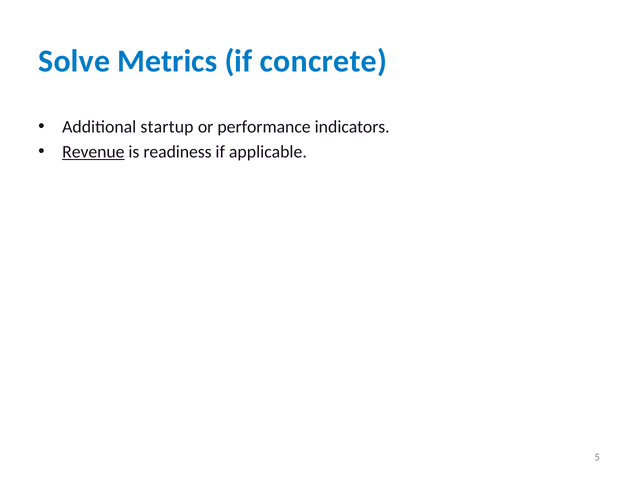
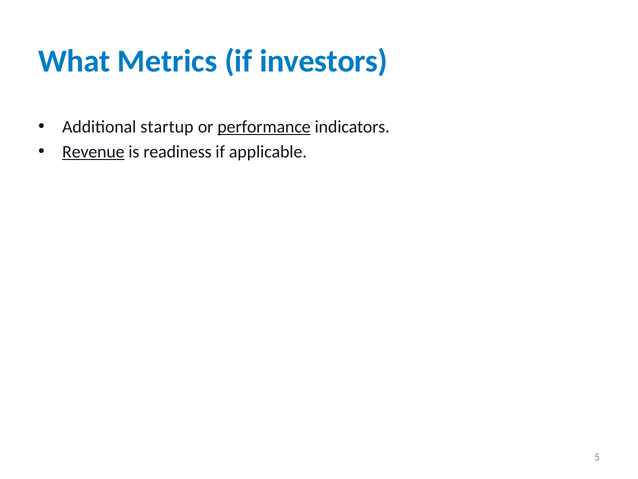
Solve: Solve -> What (74, 61)
concrete: concrete -> investors (324, 61)
performance underline: none -> present (264, 127)
